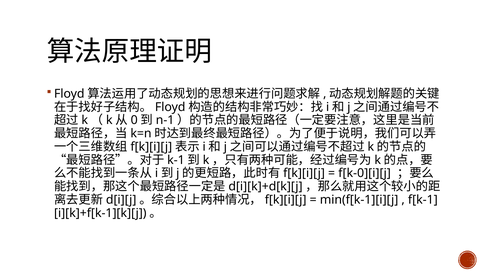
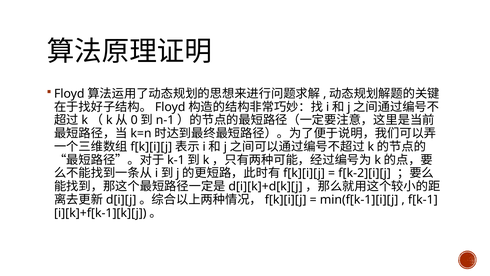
f[k-0][i][j: f[k-0][i][j -> f[k-2][i][j (365, 173)
